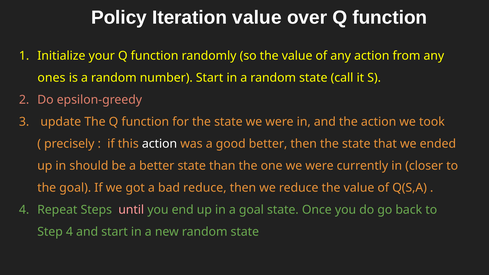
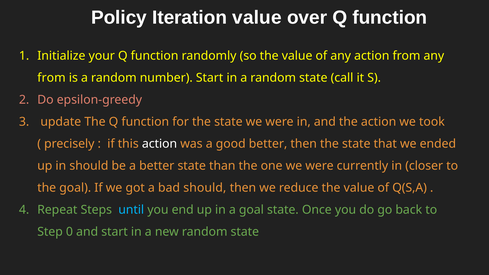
ones: ones -> from (51, 78)
bad reduce: reduce -> should (205, 188)
until colour: pink -> light blue (131, 210)
Step 4: 4 -> 0 (69, 232)
